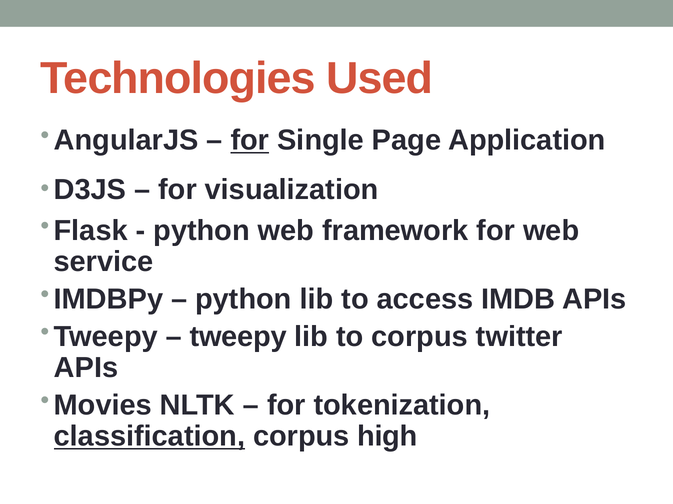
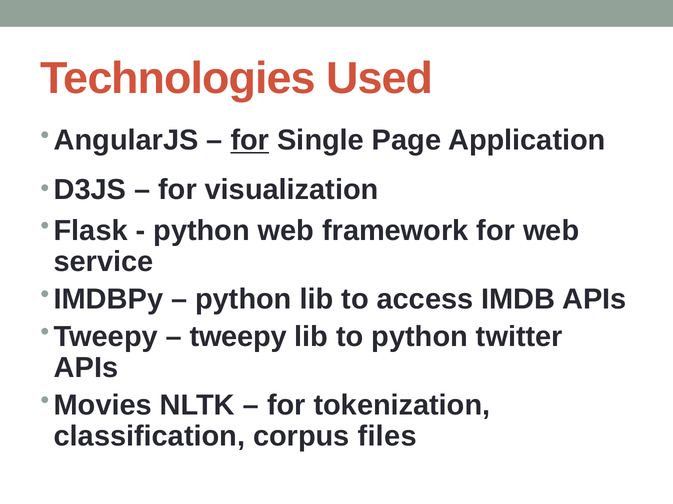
to corpus: corpus -> python (420, 337)
classification underline: present -> none (149, 437)
high: high -> files (387, 437)
